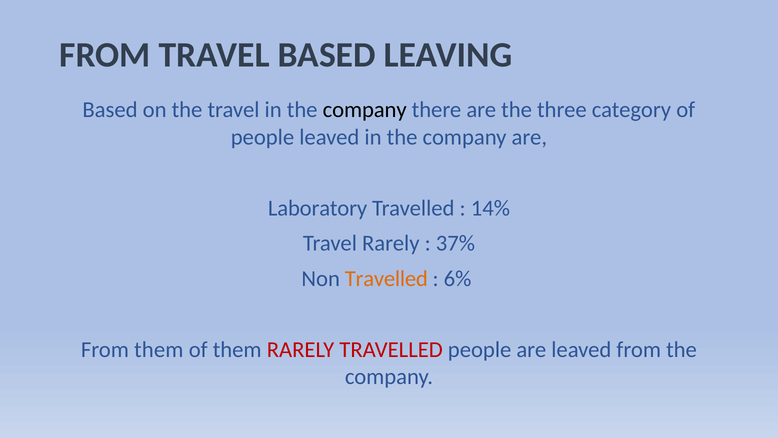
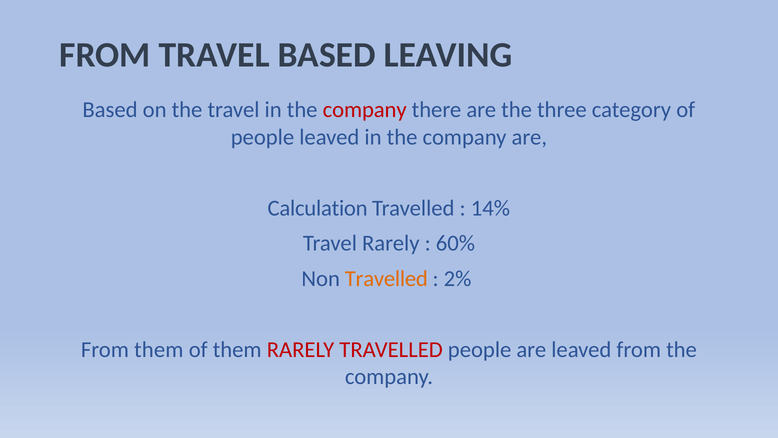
company colour: black -> red (365, 110)
Laboratory: Laboratory -> Calculation (318, 208)
37%: 37% -> 60% (455, 243)
6%: 6% -> 2% (458, 279)
